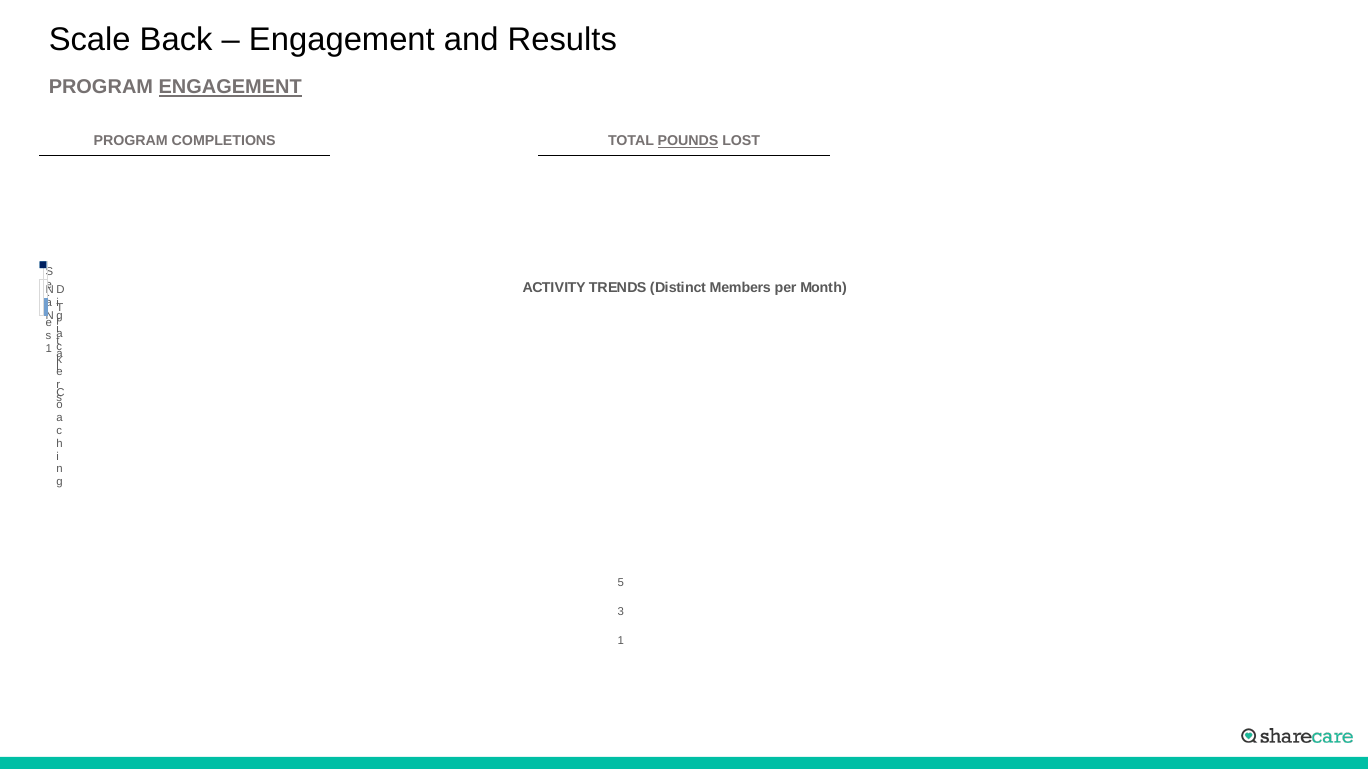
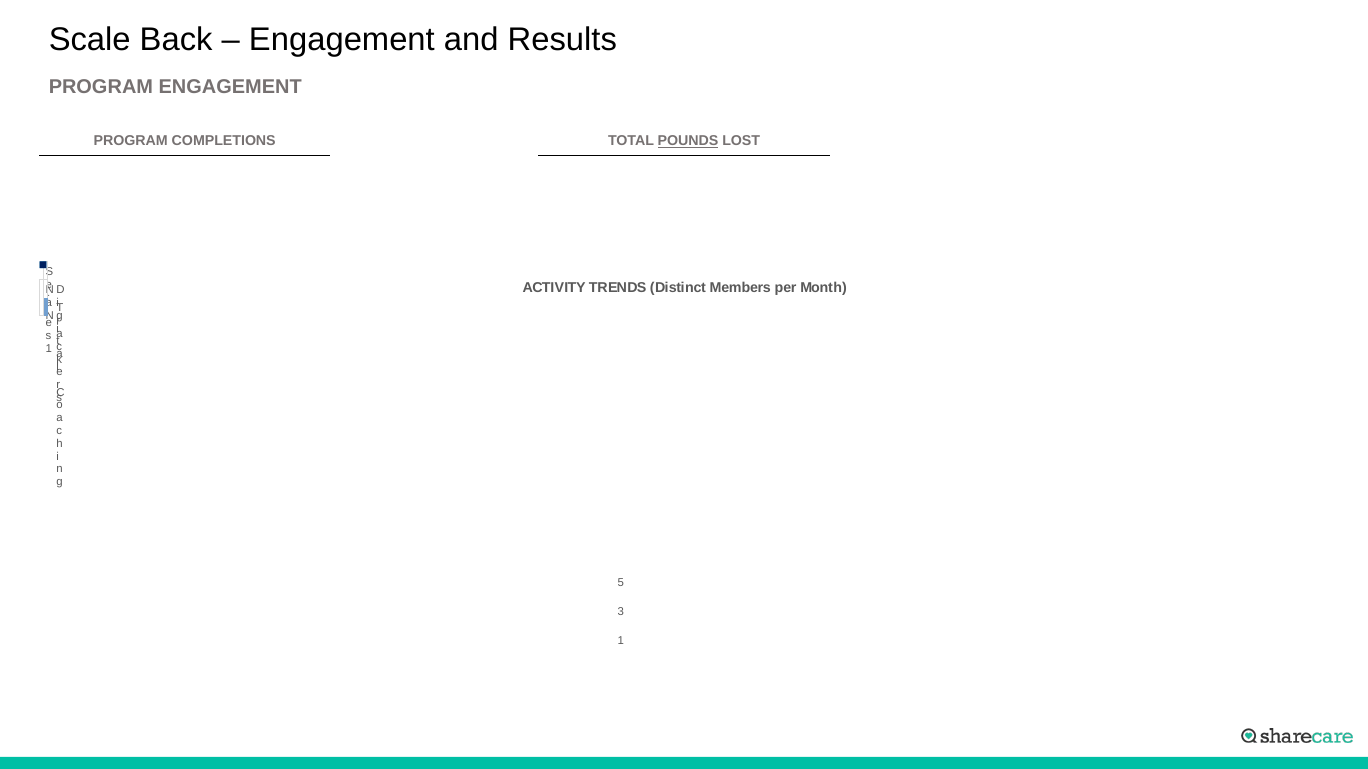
ENGAGEMENT underline: present -> none (230, 87)
